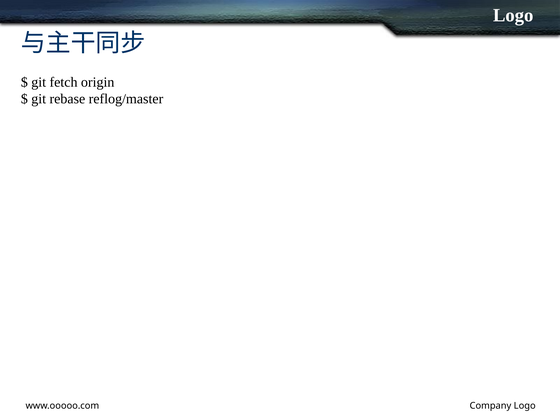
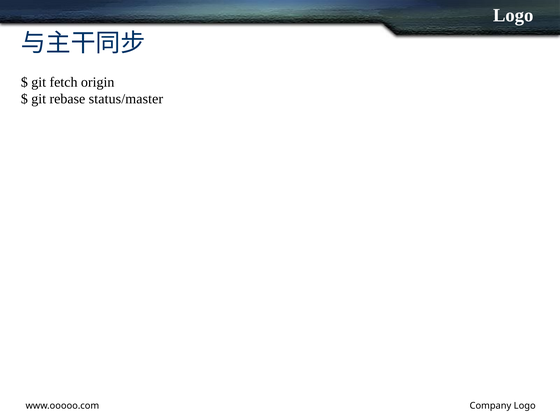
reflog/master: reflog/master -> status/master (126, 99)
